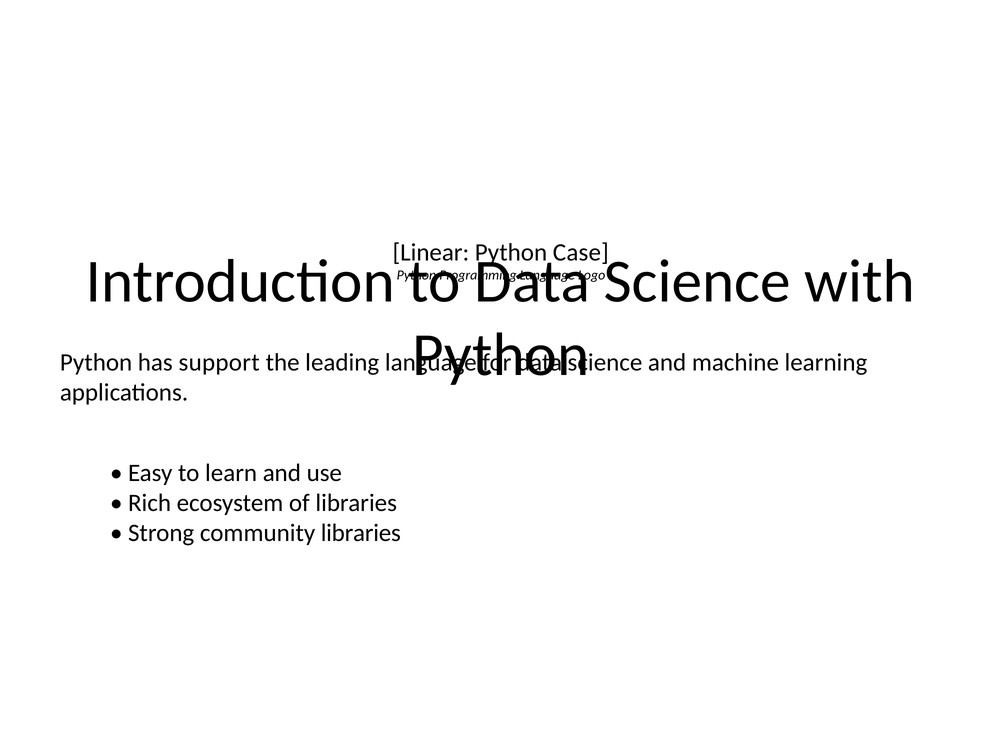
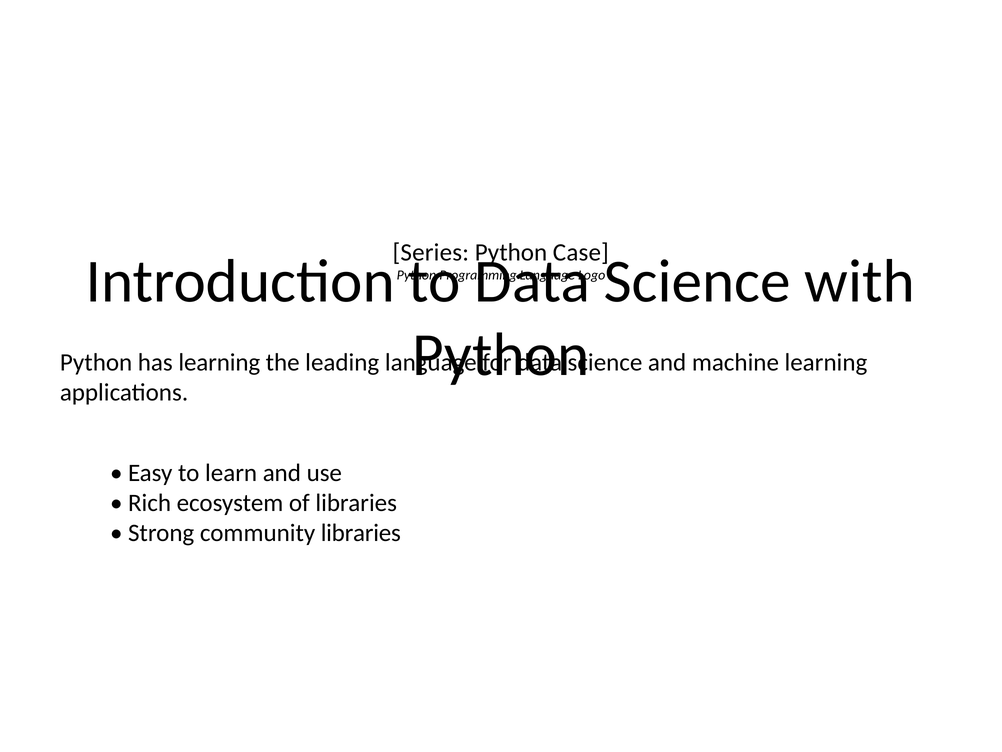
Linear: Linear -> Series (431, 252)
has support: support -> learning (219, 362)
